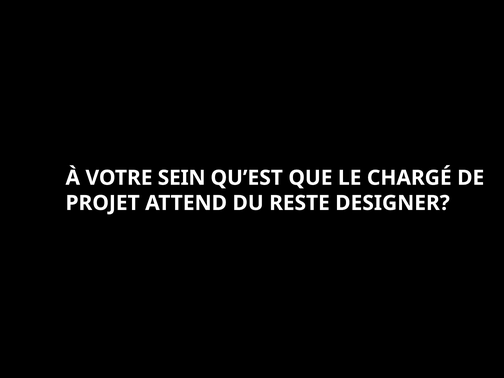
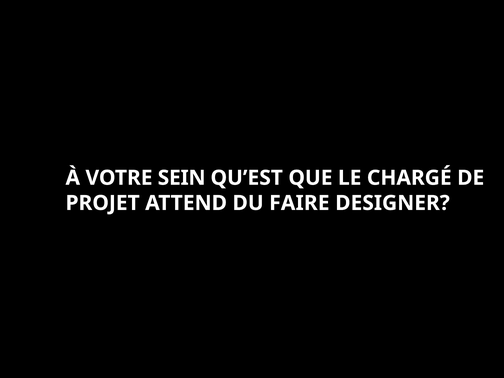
RESTE: RESTE -> FAIRE (299, 203)
